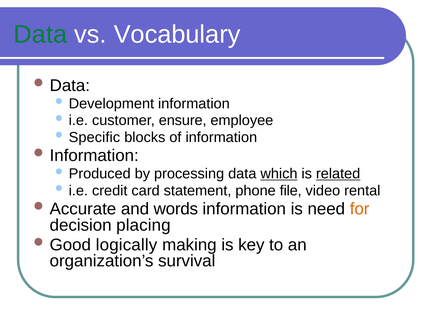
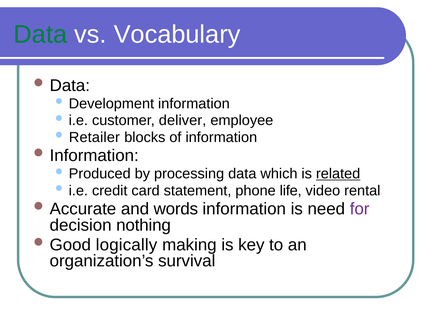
ensure: ensure -> deliver (183, 121)
Specific: Specific -> Retailer (94, 137)
which underline: present -> none (279, 174)
file: file -> life (291, 191)
for colour: orange -> purple (360, 209)
placing: placing -> nothing (144, 225)
